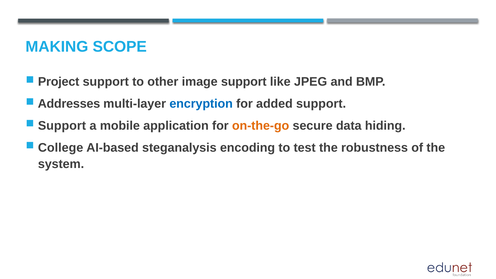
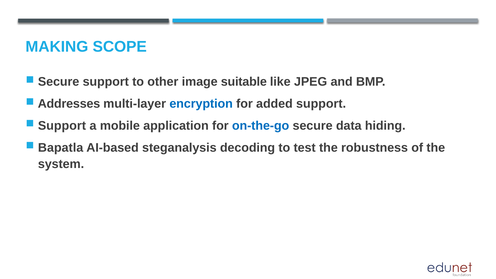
Project: Project -> Secure (59, 82)
image support: support -> suitable (244, 82)
on-the-go colour: orange -> blue (261, 126)
College: College -> Bapatla (61, 148)
encoding: encoding -> decoding (248, 148)
